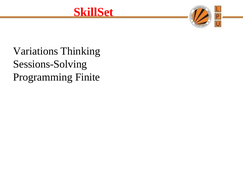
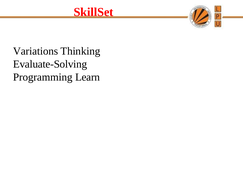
Sessions-Solving: Sessions-Solving -> Evaluate-Solving (50, 64)
Finite: Finite -> Learn (88, 77)
